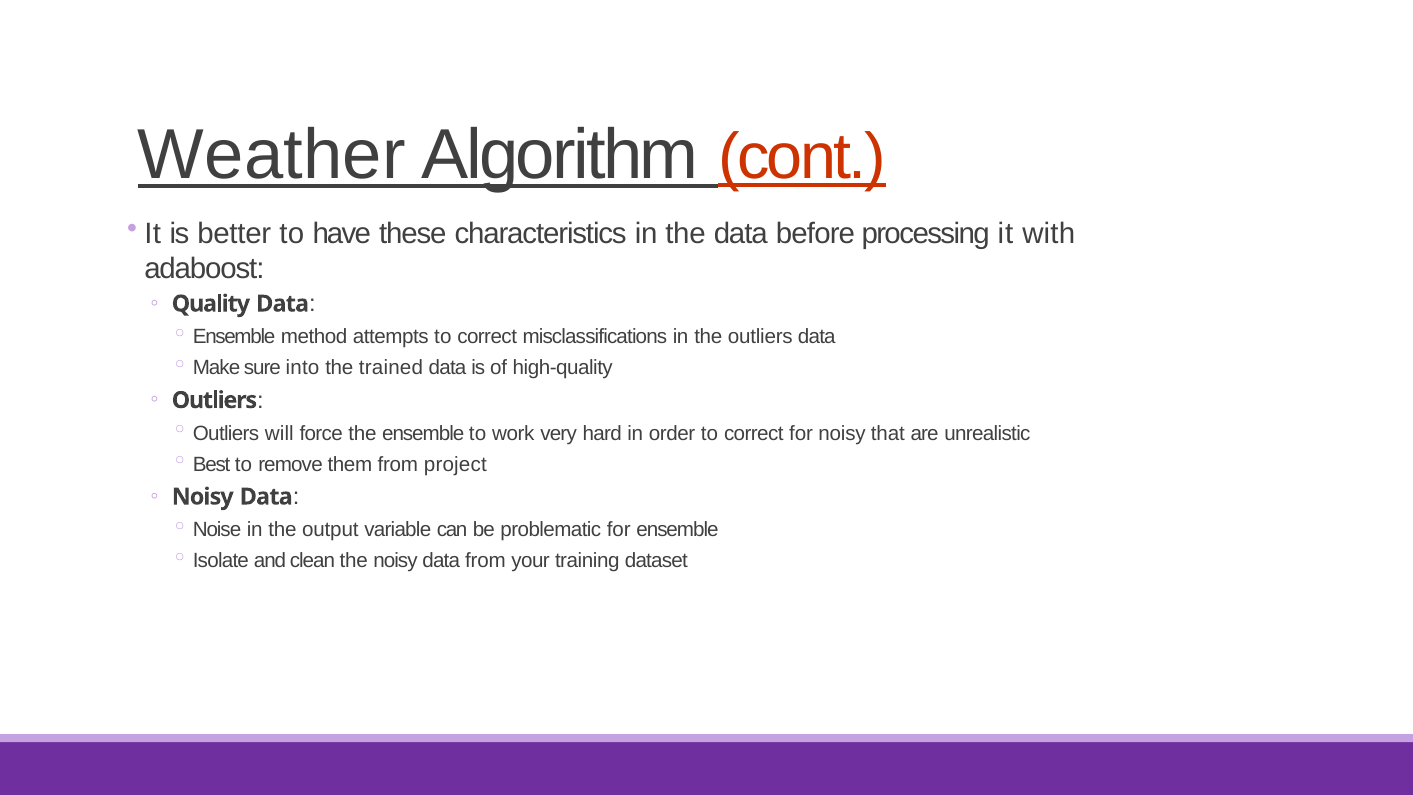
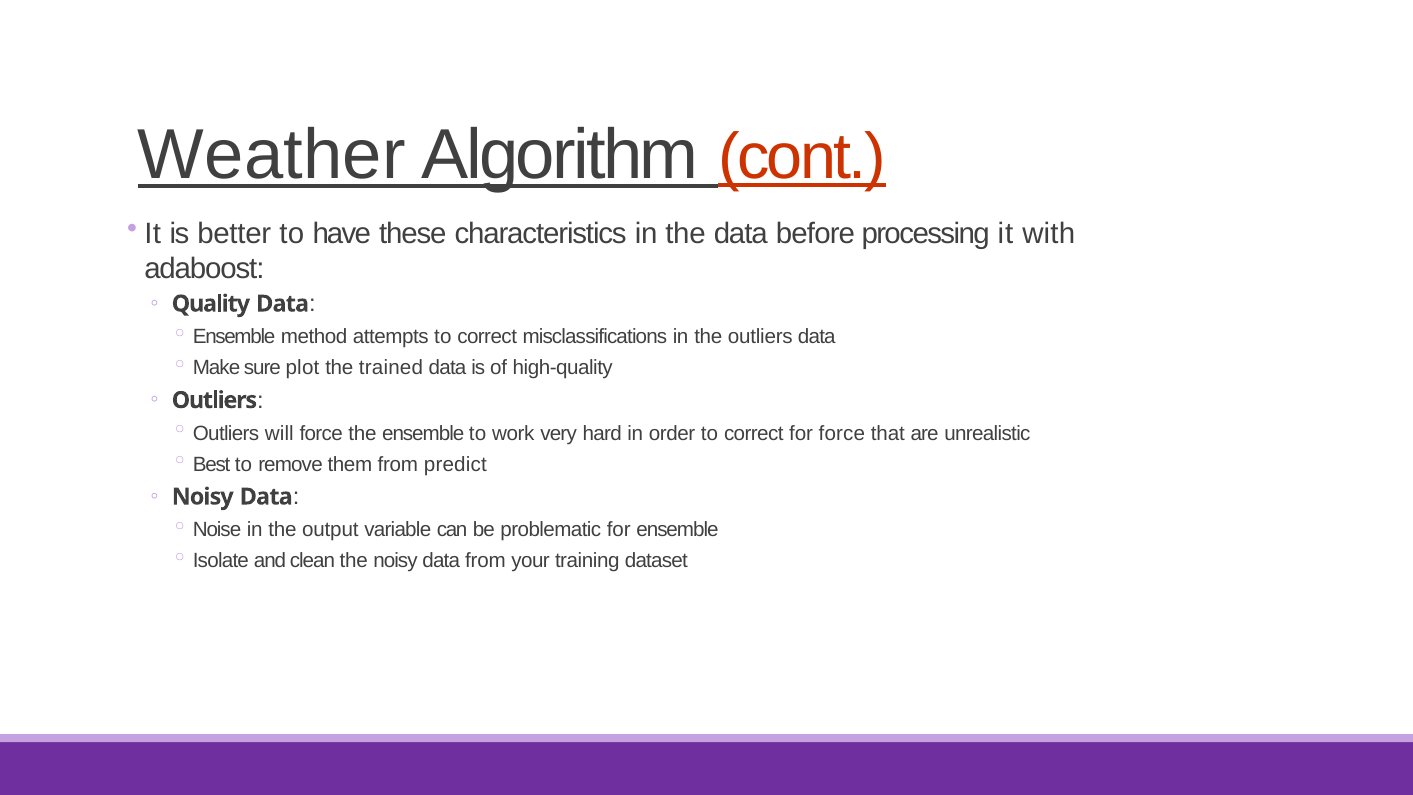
into: into -> plot (302, 368)
for noisy: noisy -> force (842, 433)
project: project -> predict (455, 464)
